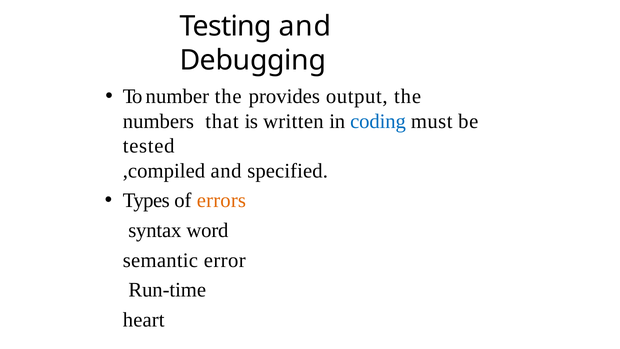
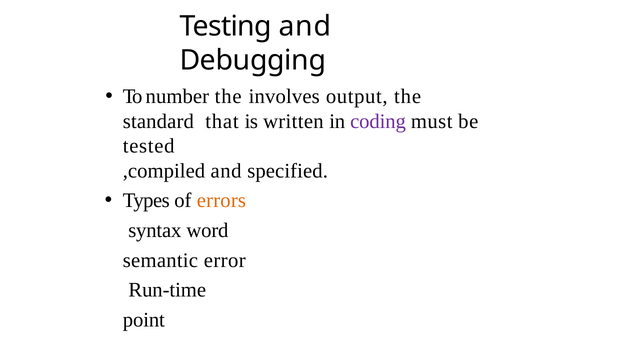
provides: provides -> involves (284, 96)
numbers: numbers -> standard (158, 121)
coding colour: blue -> purple (378, 121)
heart: heart -> point (144, 320)
